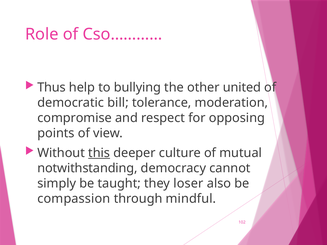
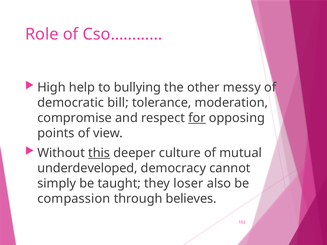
Thus: Thus -> High (51, 87)
united: united -> messy (242, 87)
for underline: none -> present (197, 118)
notwithstanding: notwithstanding -> underdeveloped (87, 168)
mindful: mindful -> believes (191, 199)
